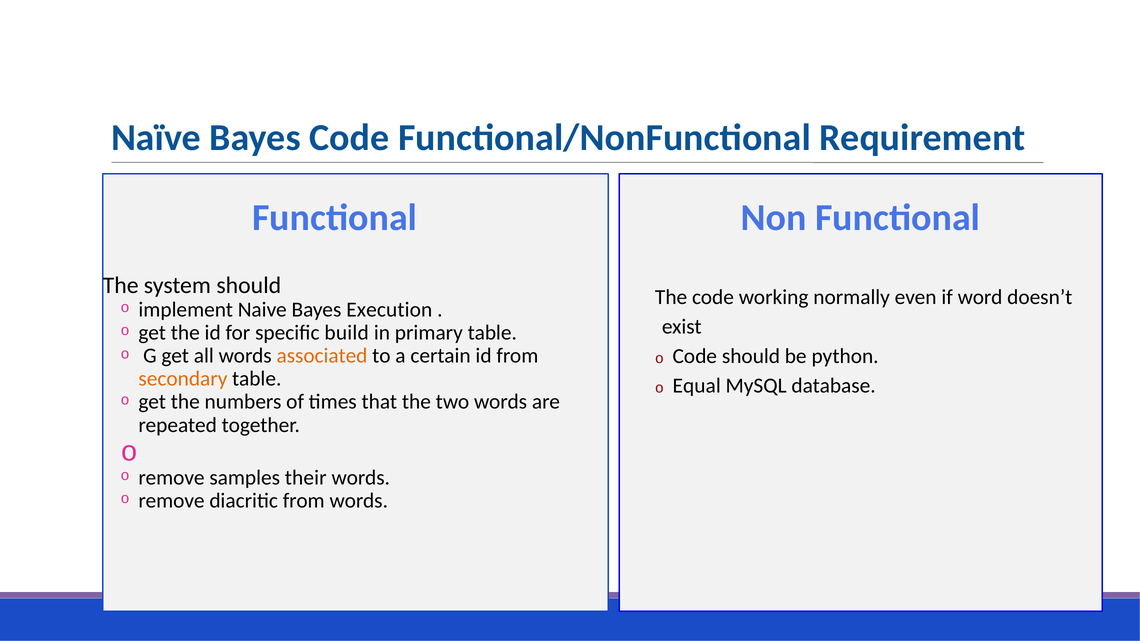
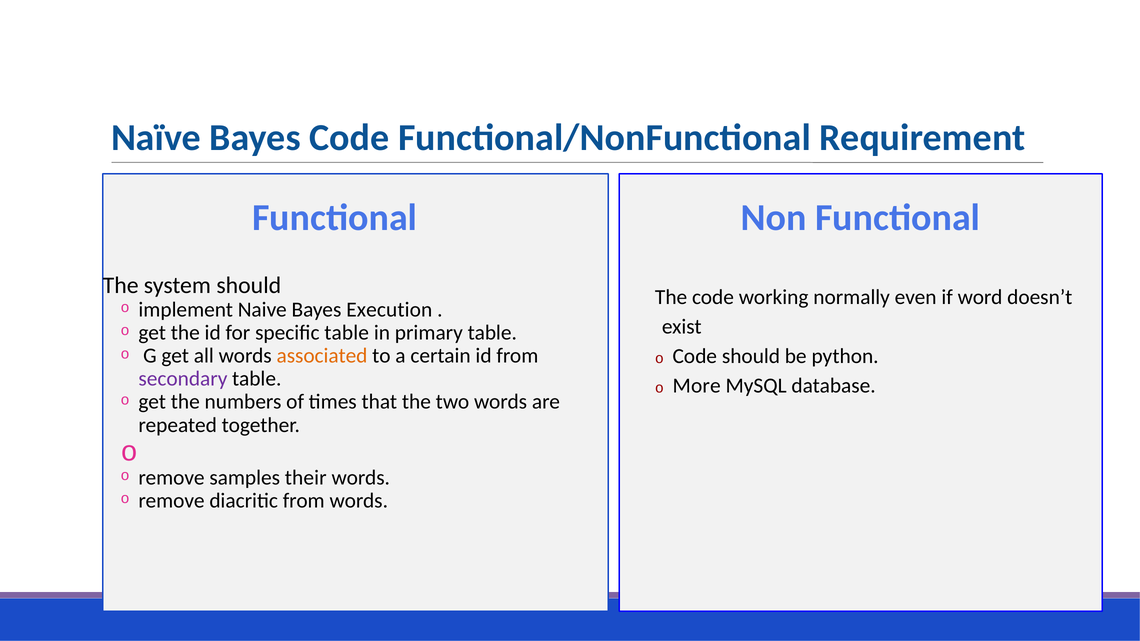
specific build: build -> table (347, 333)
secondary colour: orange -> purple (183, 379)
Equal: Equal -> More (697, 386)
